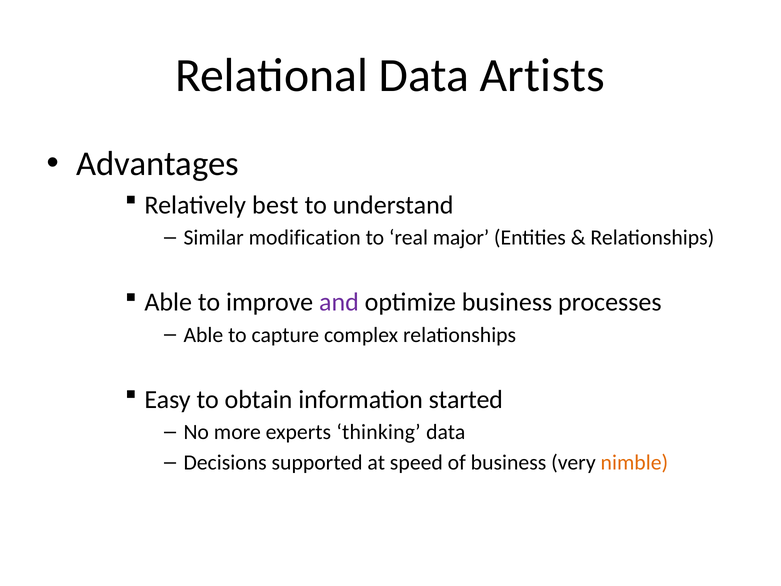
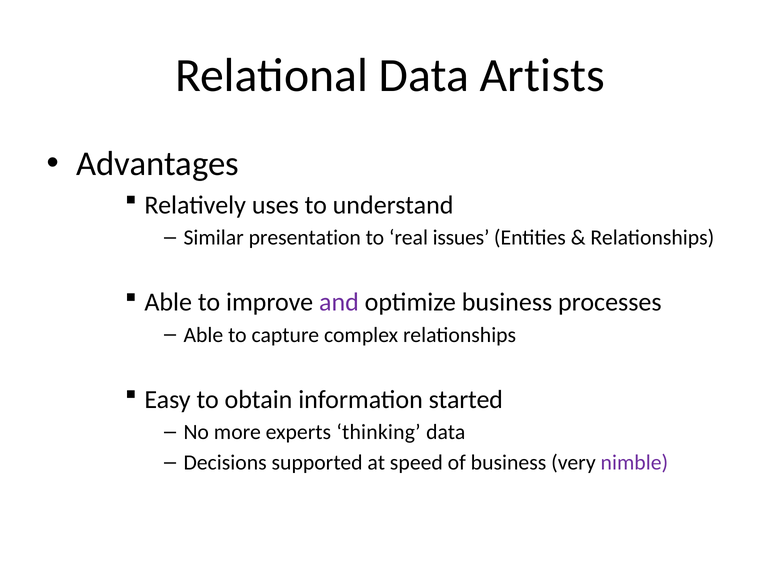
best: best -> uses (275, 205)
modification: modification -> presentation (305, 238)
major: major -> issues (461, 238)
nimble colour: orange -> purple (634, 463)
